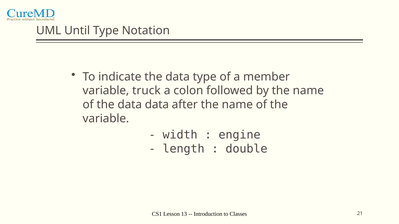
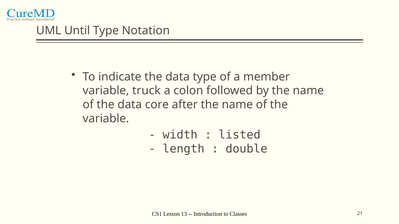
data data: data -> core (157, 105)
engine: engine -> listed (240, 135)
